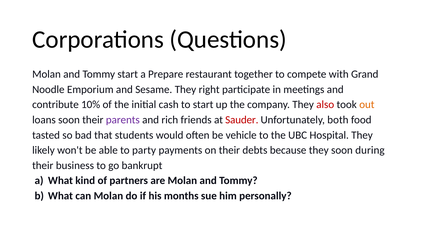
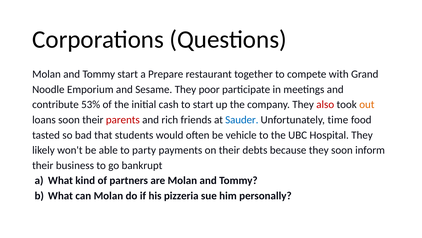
right: right -> poor (209, 89)
10%: 10% -> 53% (91, 104)
parents colour: purple -> red (123, 120)
Sauder colour: red -> blue (242, 120)
both: both -> time (338, 120)
during: during -> inform (370, 150)
months: months -> pizzeria (181, 195)
